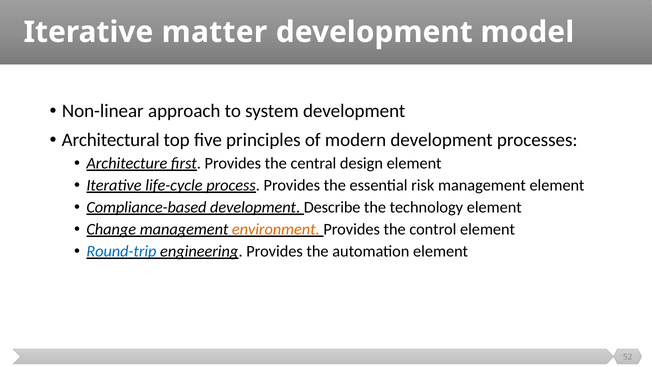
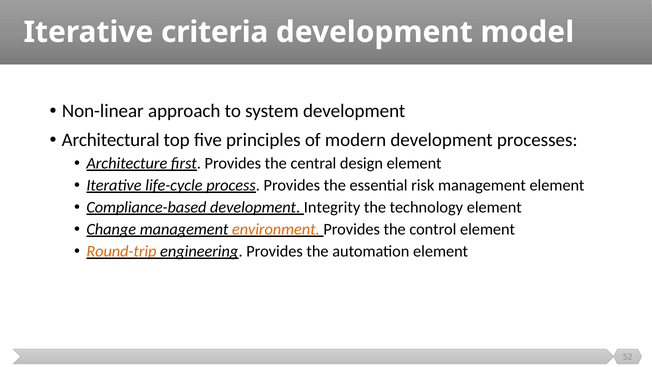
matter: matter -> criteria (215, 32)
Describe: Describe -> Integrity (332, 207)
Round-trip colour: blue -> orange (121, 251)
